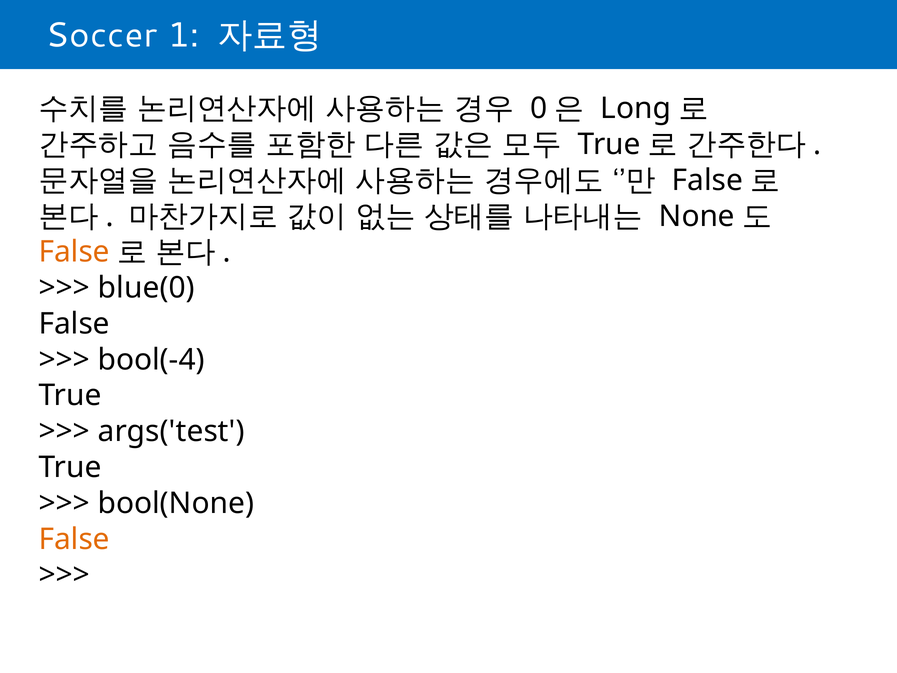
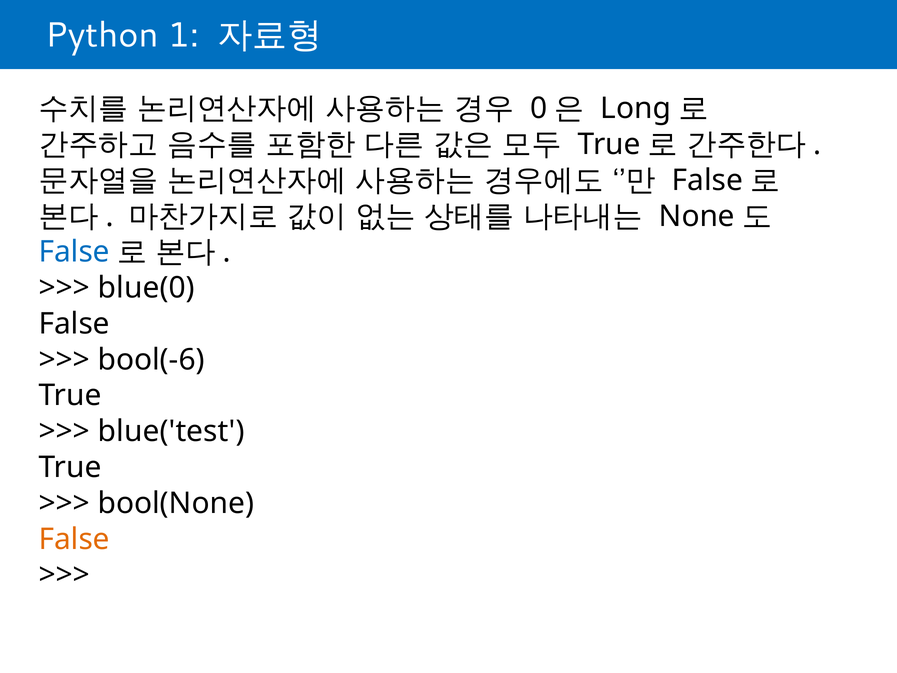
Soccer: Soccer -> Python (102, 35)
False colour: orange -> blue (74, 252)
bool(-4: bool(-4 -> bool(-6 (151, 360)
args('test: args('test -> blue('test (171, 431)
